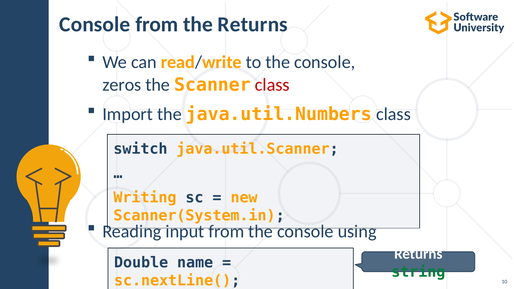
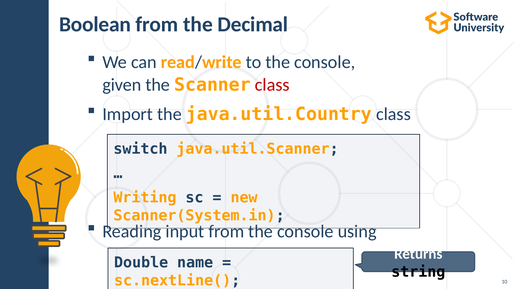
Console: Console -> Boolean (95, 24)
the Returns: Returns -> Decimal (253, 24)
zeros: zeros -> given (122, 85)
java.util.Numbers: java.util.Numbers -> java.util.Country (279, 114)
string colour: green -> black (418, 272)
